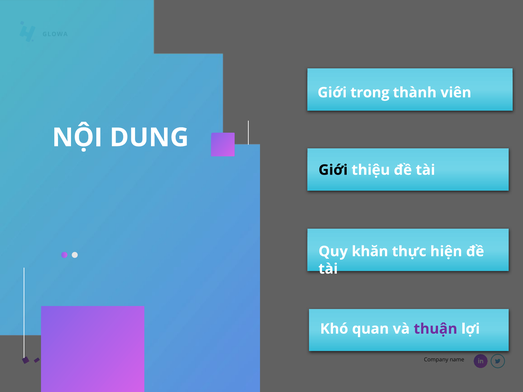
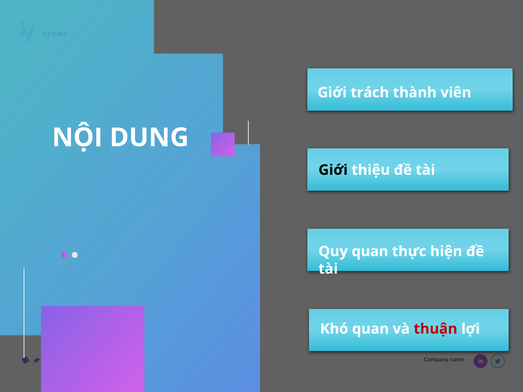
trong: trong -> trách (370, 93)
Quy khăn: khăn -> quan (370, 252)
thuận colour: purple -> red (436, 329)
